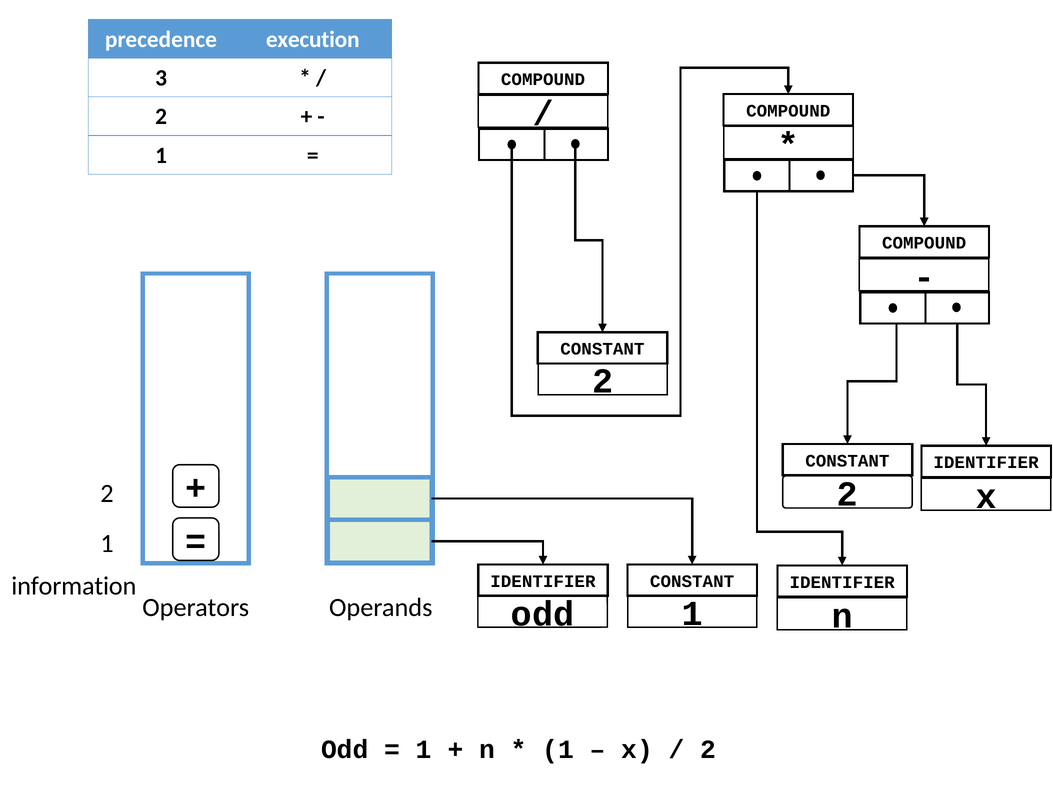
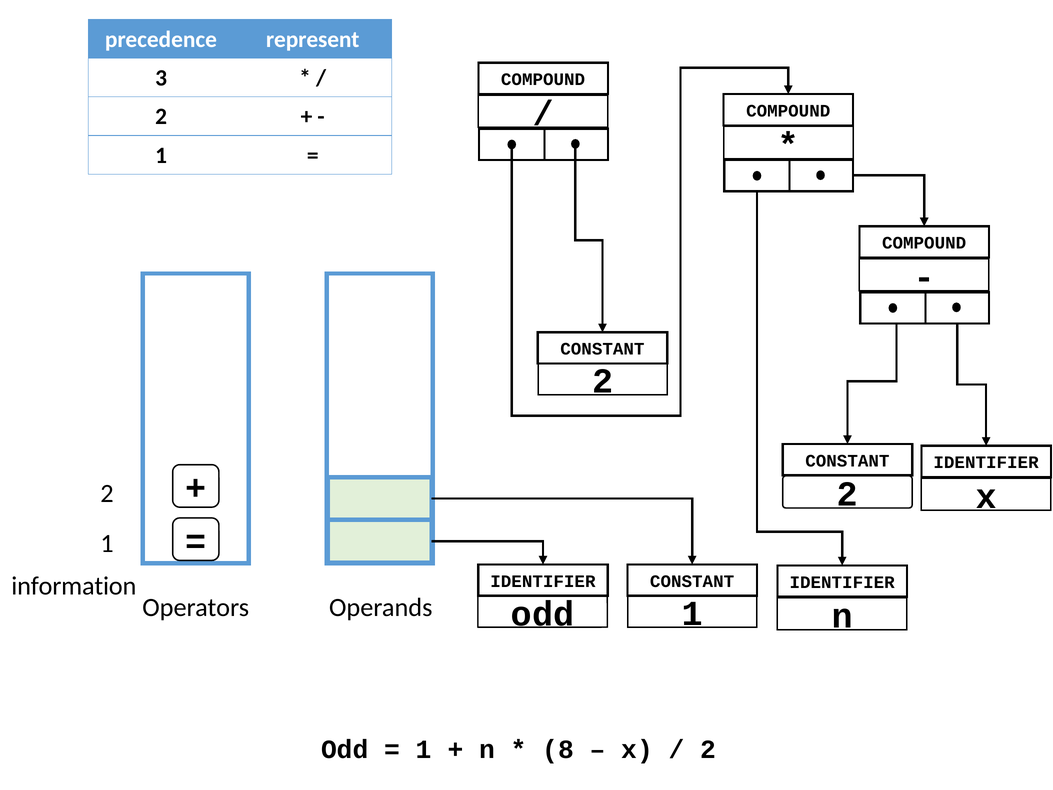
execution: execution -> represent (313, 39)
1: 1 -> 8 (558, 749)
